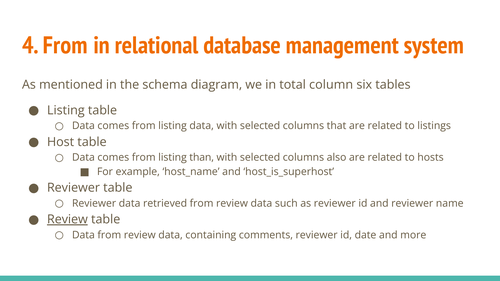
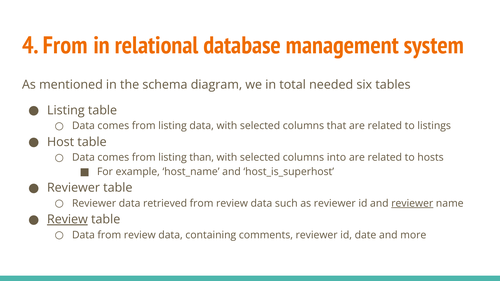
column: column -> needed (331, 85)
also: also -> into (336, 158)
reviewer underline: none -> present (412, 204)
